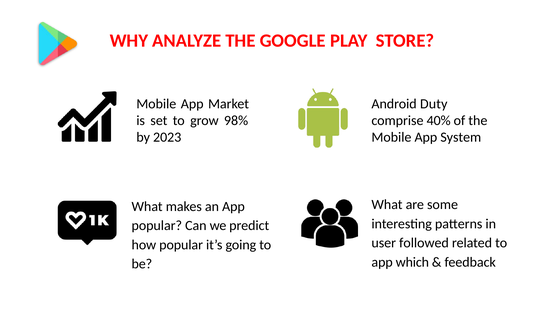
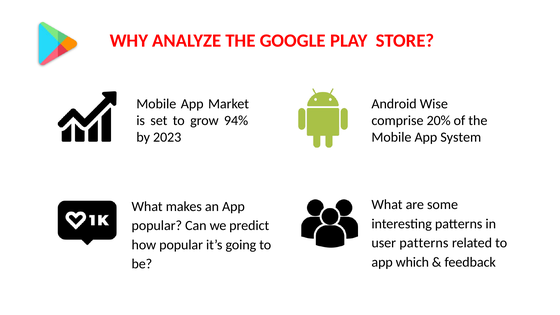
Duty: Duty -> Wise (434, 104)
98%: 98% -> 94% (236, 121)
40%: 40% -> 20% (439, 121)
user followed: followed -> patterns (424, 243)
